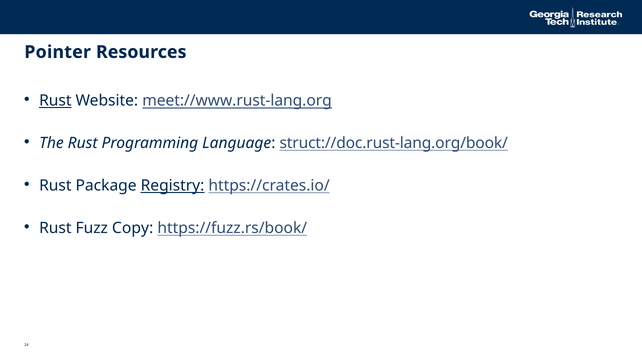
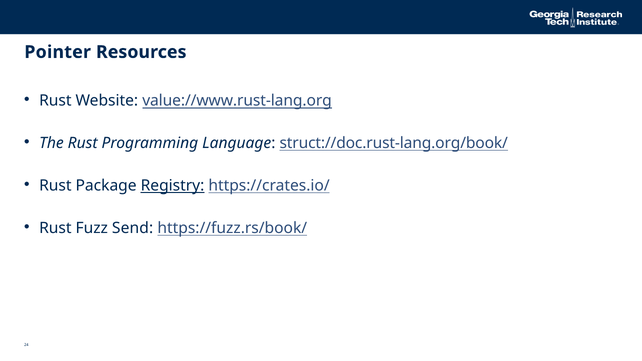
Rust underline: present -> none (55, 101)
meet://www.rust-lang.org: meet://www.rust-lang.org -> value://www.rust-lang.org (237, 101)
Copy: Copy -> Send (133, 228)
